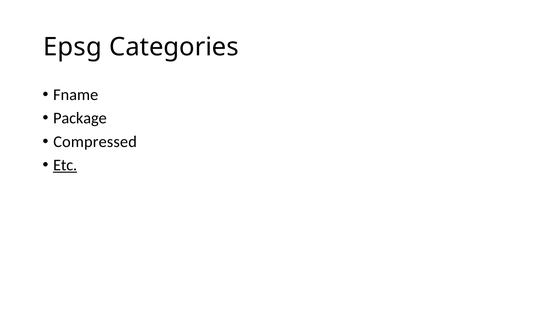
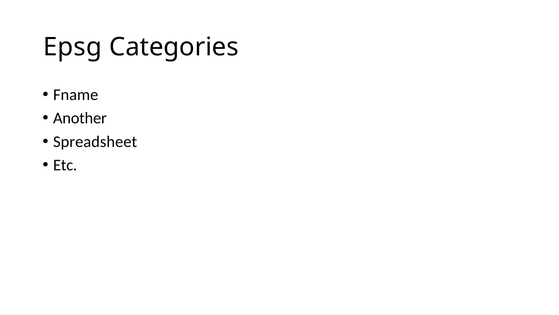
Package: Package -> Another (80, 118)
Compressed: Compressed -> Spreadsheet (95, 141)
Etc underline: present -> none (65, 165)
